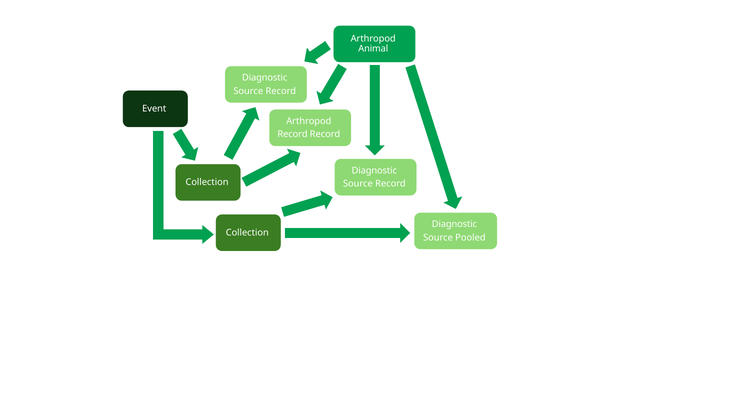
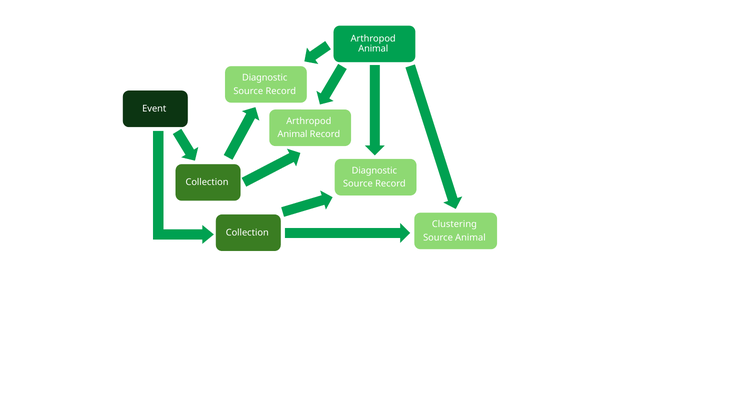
Record: Record -> Animal (293, 134)
Diagnostic: Diagnostic -> Clustering (454, 224)
Source Pooled: Pooled -> Animal (470, 237)
